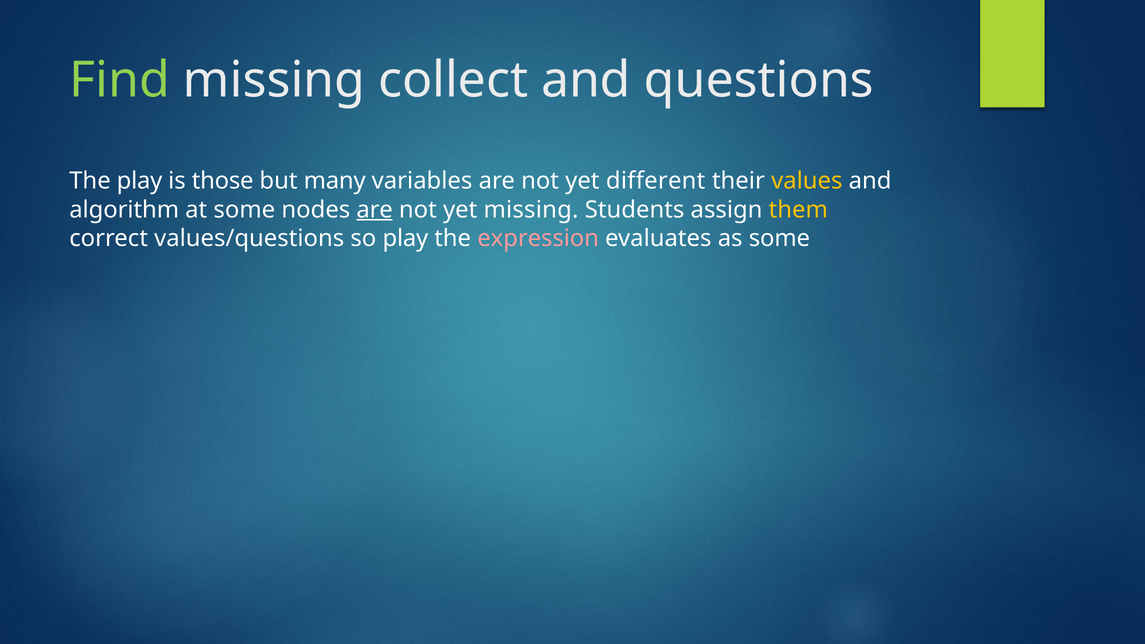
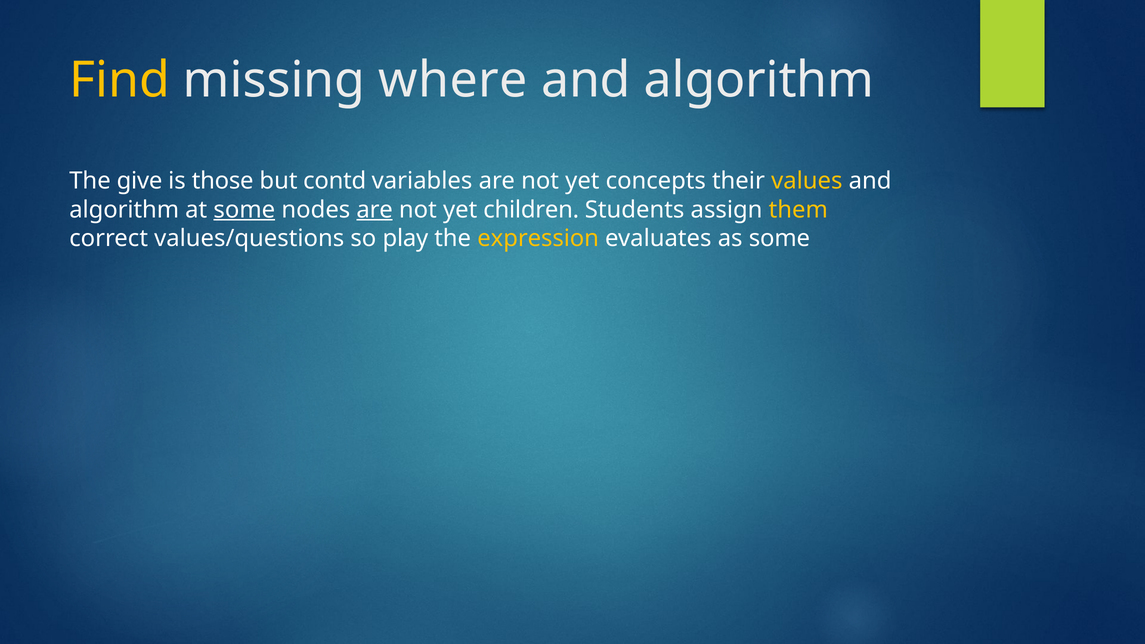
Find colour: light green -> yellow (120, 80)
collect: collect -> where (453, 80)
questions: questions -> algorithm (759, 80)
The play: play -> give (140, 181)
many: many -> contd (335, 181)
different: different -> concepts (656, 181)
some underline: none -> present (244, 210)
yet missing: missing -> children (531, 210)
expression colour: pink -> yellow (538, 238)
